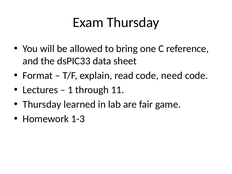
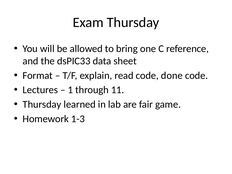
need: need -> done (172, 75)
